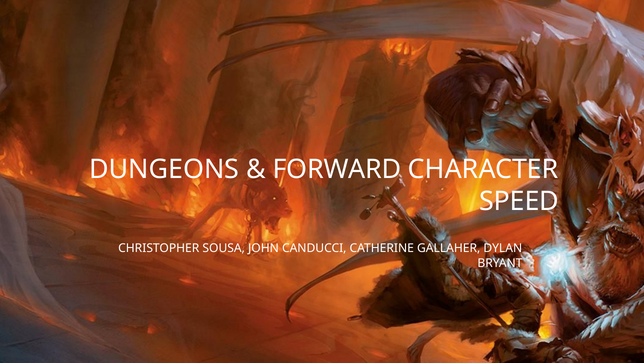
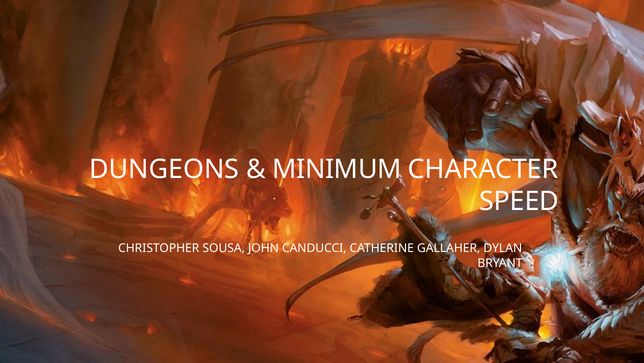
FORWARD: FORWARD -> MINIMUM (337, 169)
